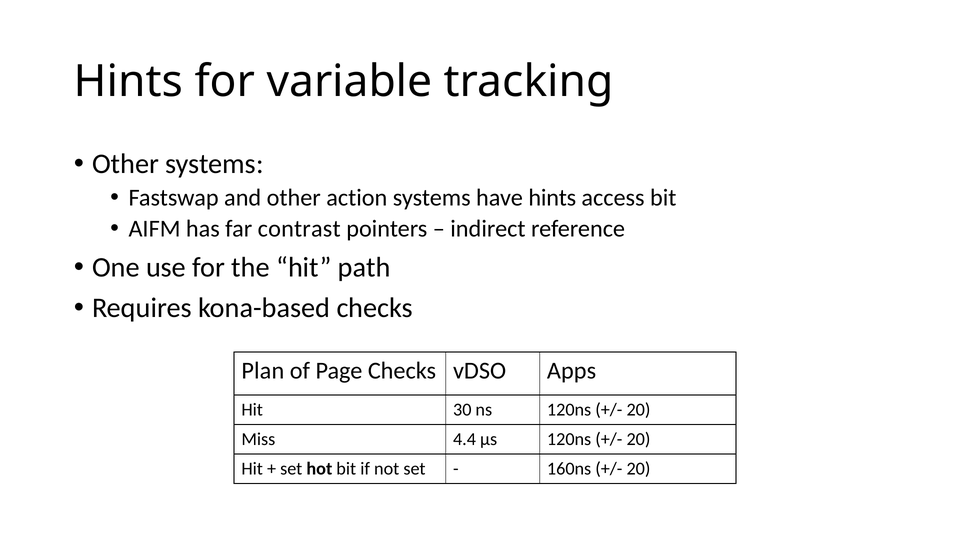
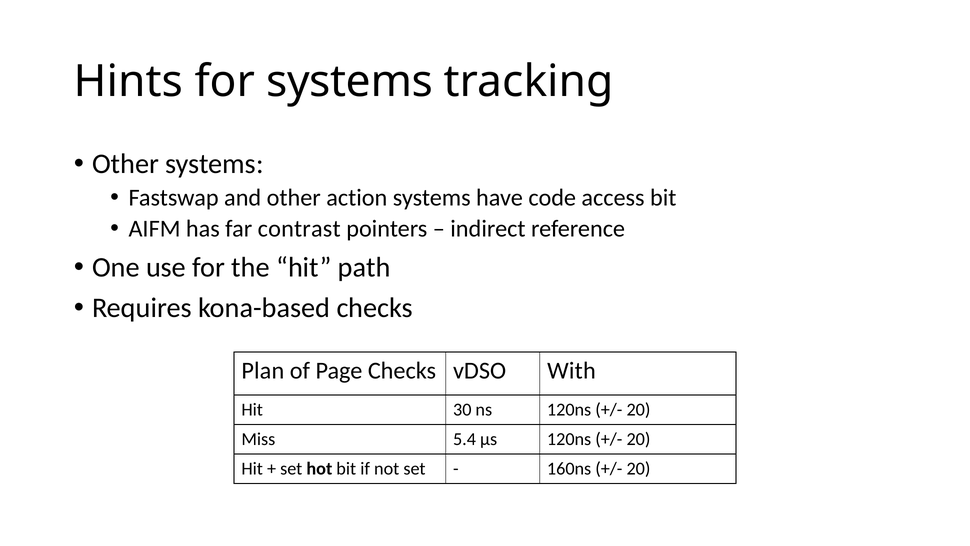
for variable: variable -> systems (350, 81)
have hints: hints -> code (552, 197)
Apps: Apps -> With (571, 370)
4.4: 4.4 -> 5.4 (465, 439)
